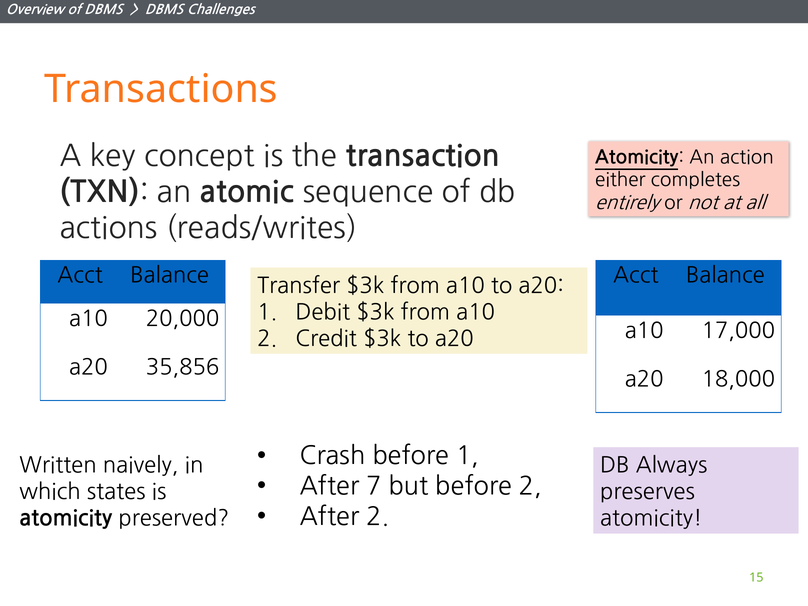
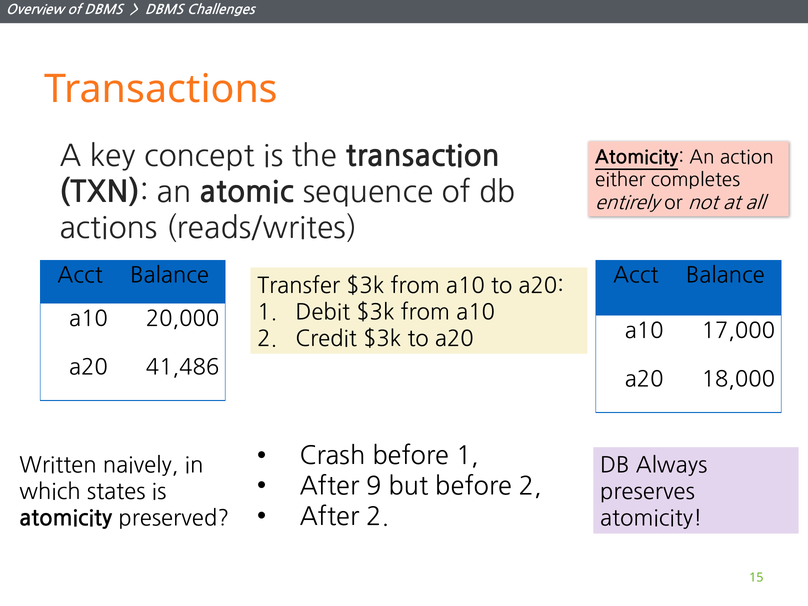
35,856: 35,856 -> 41,486 (183, 368)
7: 7 -> 9 (374, 486)
